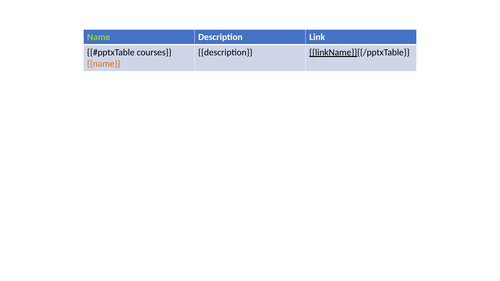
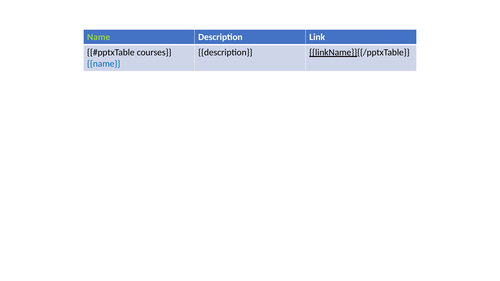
name colour: orange -> blue (104, 64)
